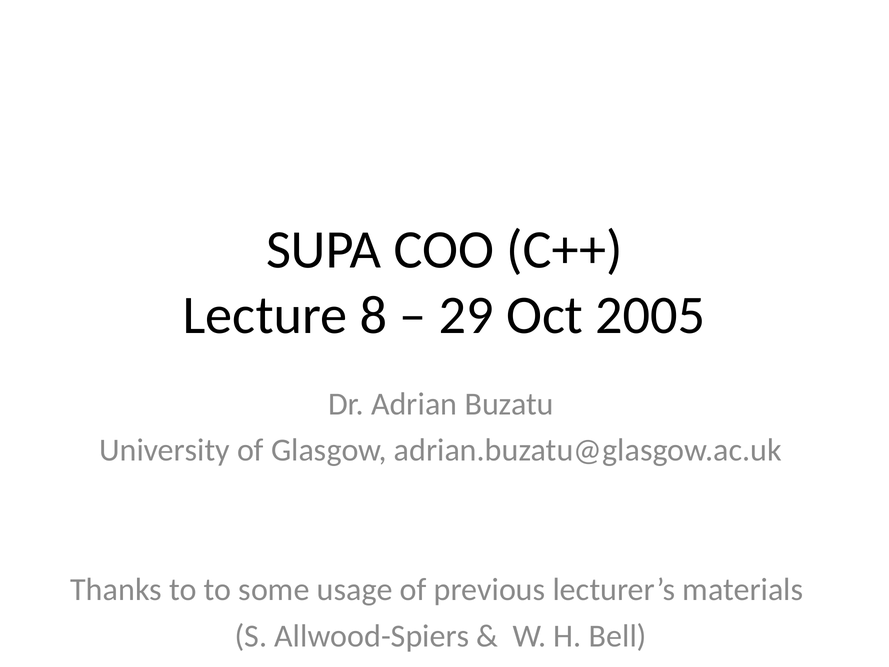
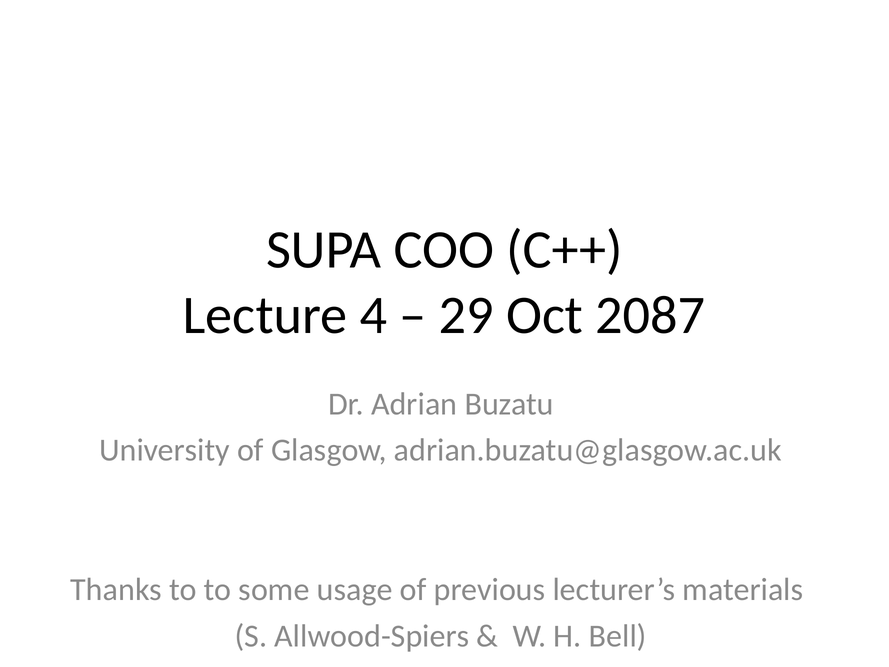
8: 8 -> 4 (373, 315)
2005: 2005 -> 2087 (650, 315)
